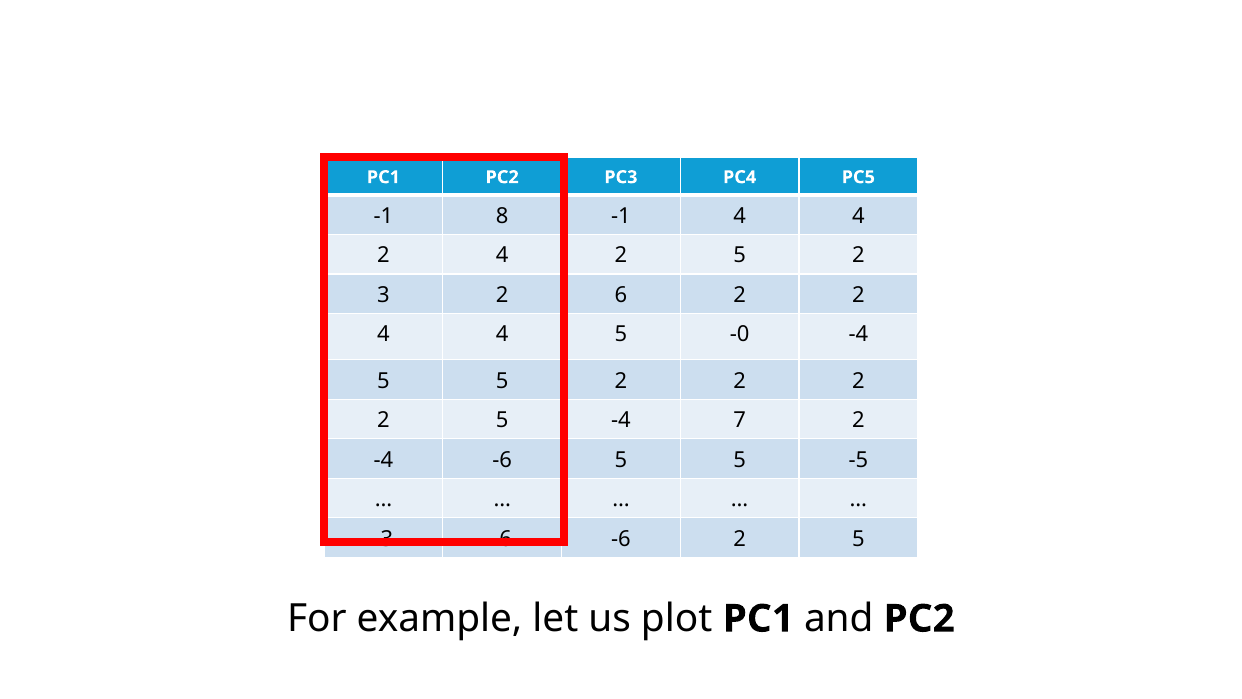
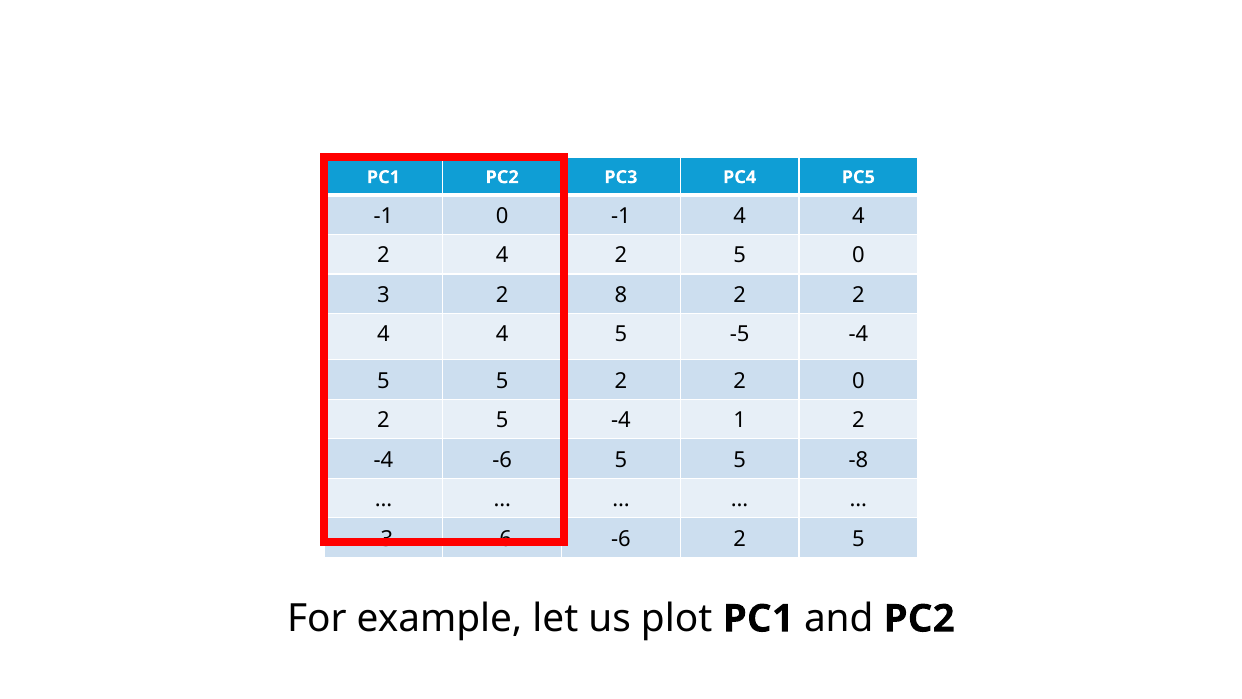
-1 8: 8 -> 0 (502, 216)
2 5 2: 2 -> 0 (858, 255)
6: 6 -> 8 (621, 295)
-0: -0 -> -5 (740, 334)
5 2 2 2: 2 -> 0 (858, 381)
7: 7 -> 1 (740, 420)
-5: -5 -> -8 (858, 460)
